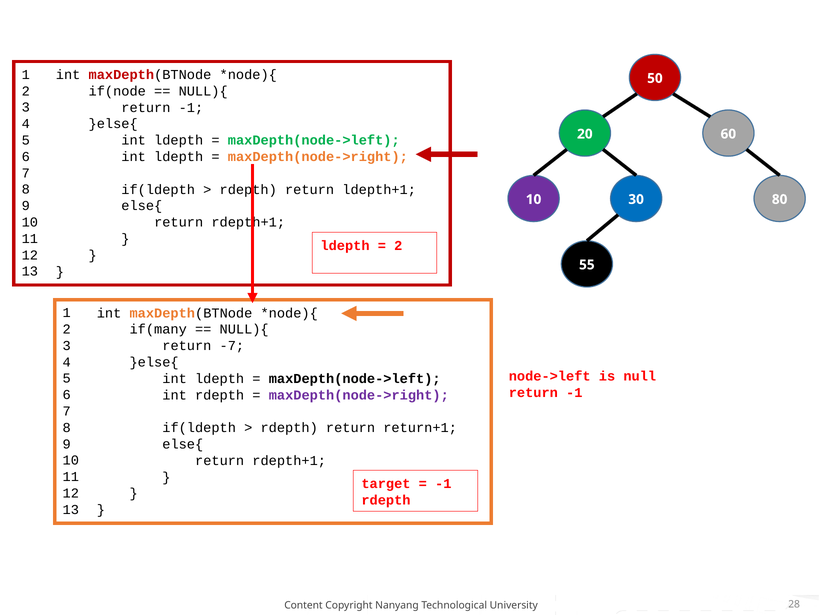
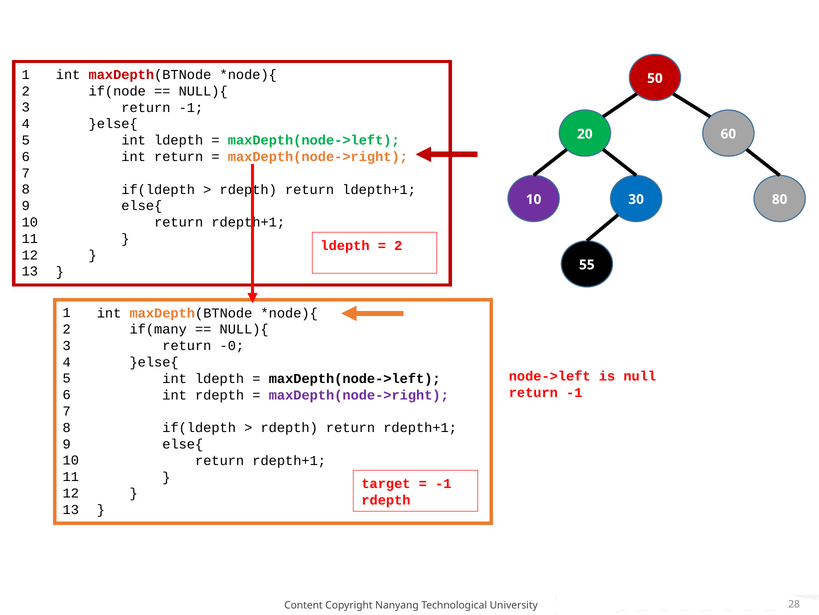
ldepth: ldepth -> return (179, 157)
-7: -7 -> -0 (232, 345)
rdepth return return+1: return+1 -> rdepth+1 (420, 427)
